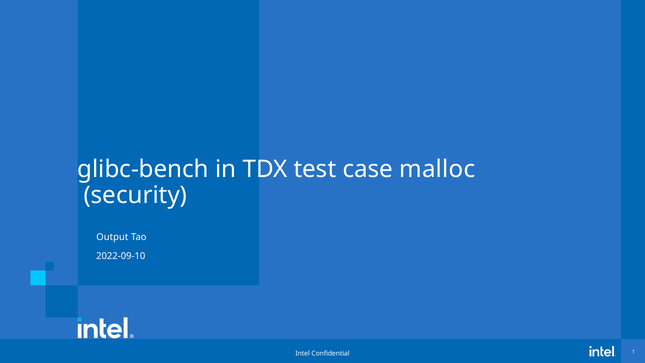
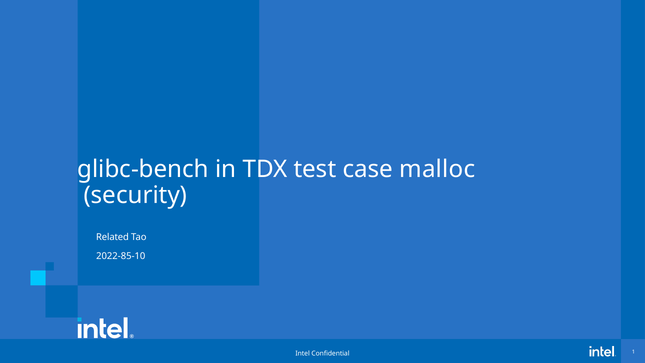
Output: Output -> Related (112, 237)
2022-09-10: 2022-09-10 -> 2022-85-10 (121, 256)
